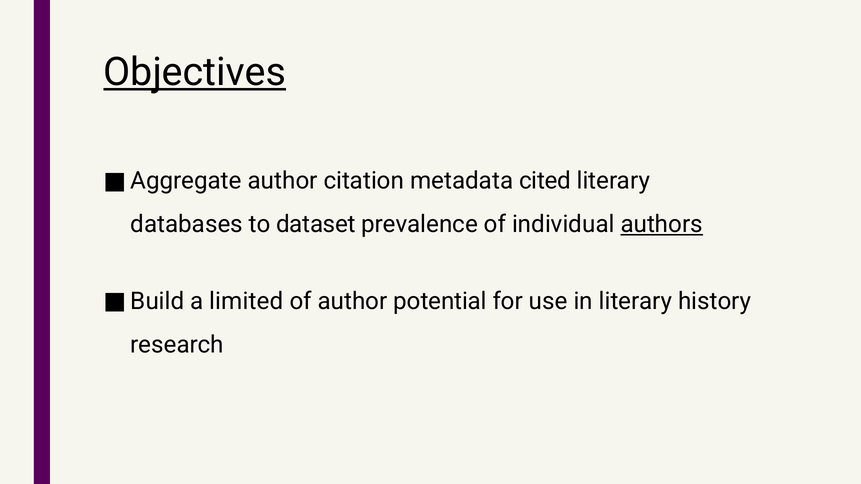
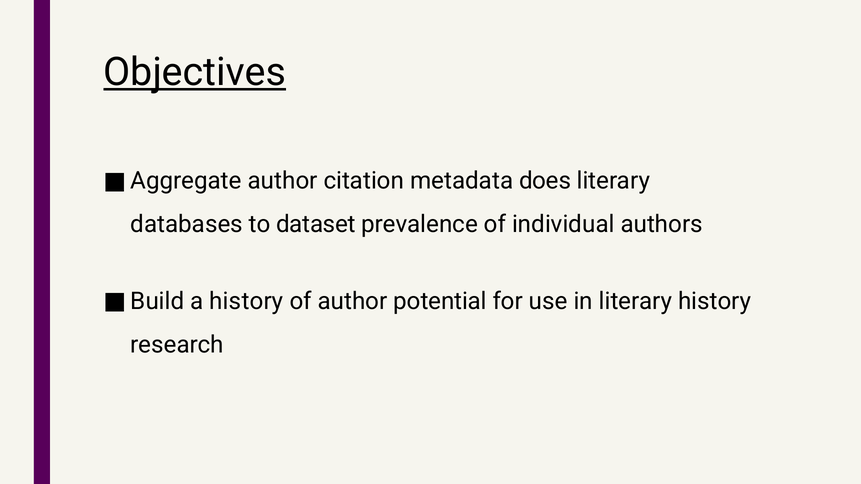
cited: cited -> does (545, 181)
authors underline: present -> none (662, 225)
a limited: limited -> history (246, 301)
